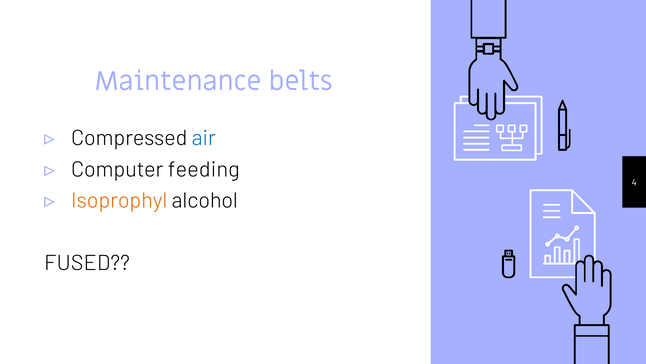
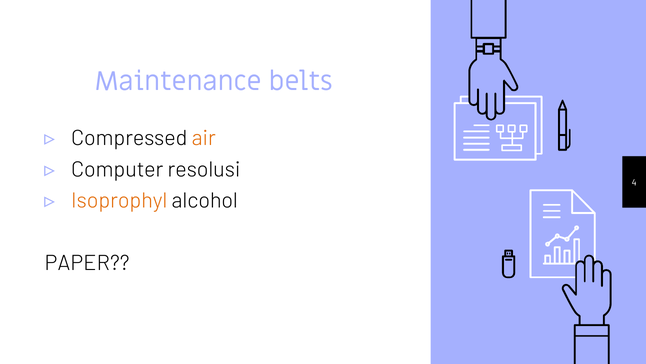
air colour: blue -> orange (204, 138)
feeding: feeding -> resolusi (204, 169)
FUSED: FUSED -> PAPER (87, 263)
